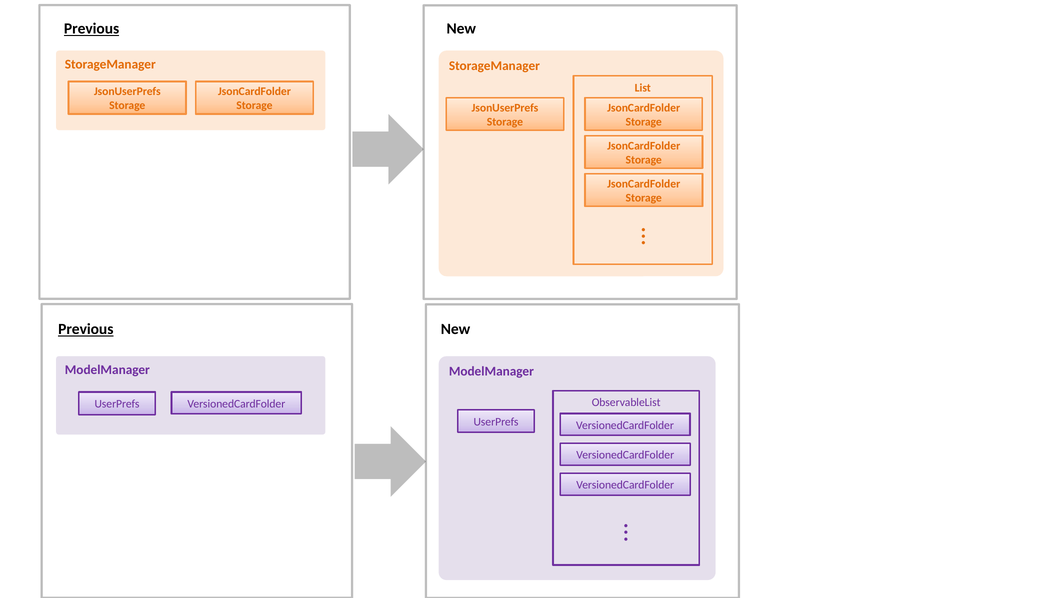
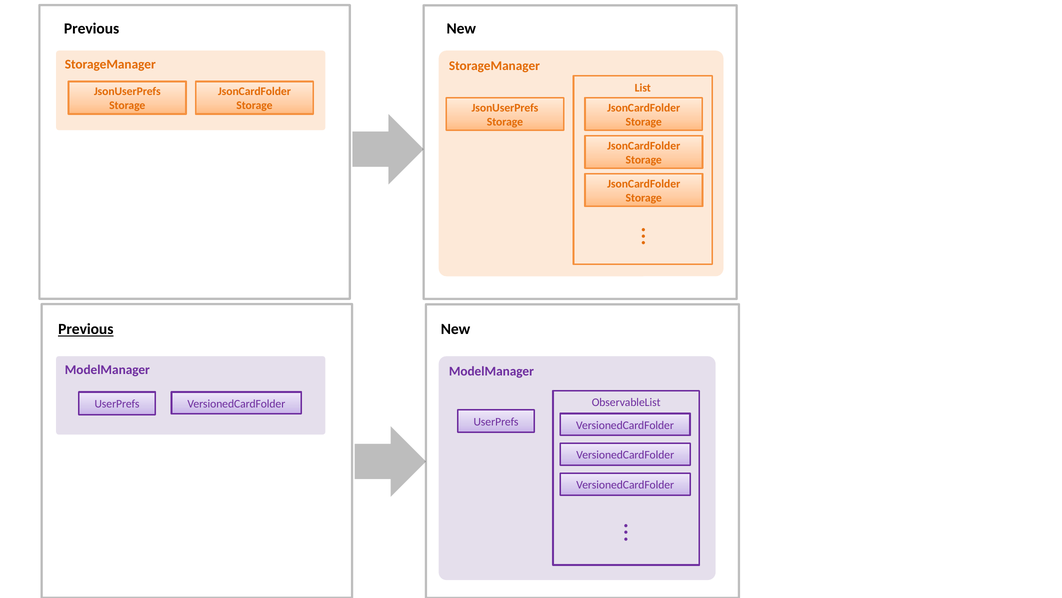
Previous underline: present -> none (92, 29)
